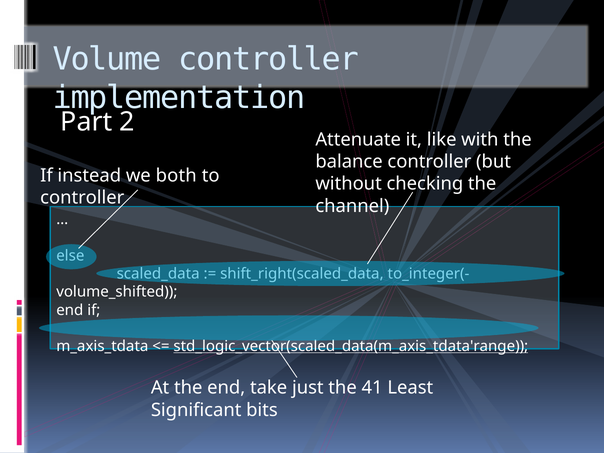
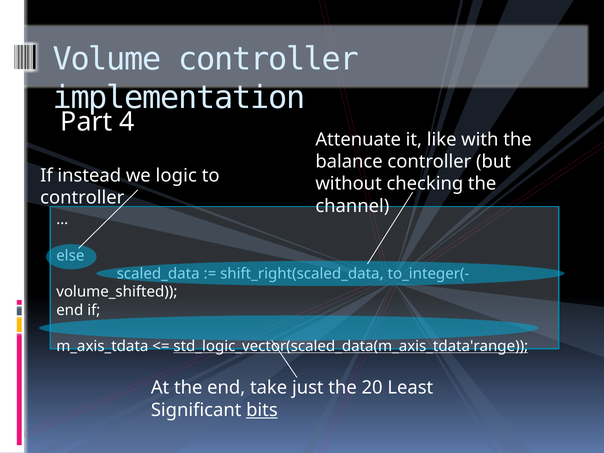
2: 2 -> 4 (127, 122)
both: both -> logic (176, 176)
41: 41 -> 20 (372, 388)
bits underline: none -> present (262, 410)
